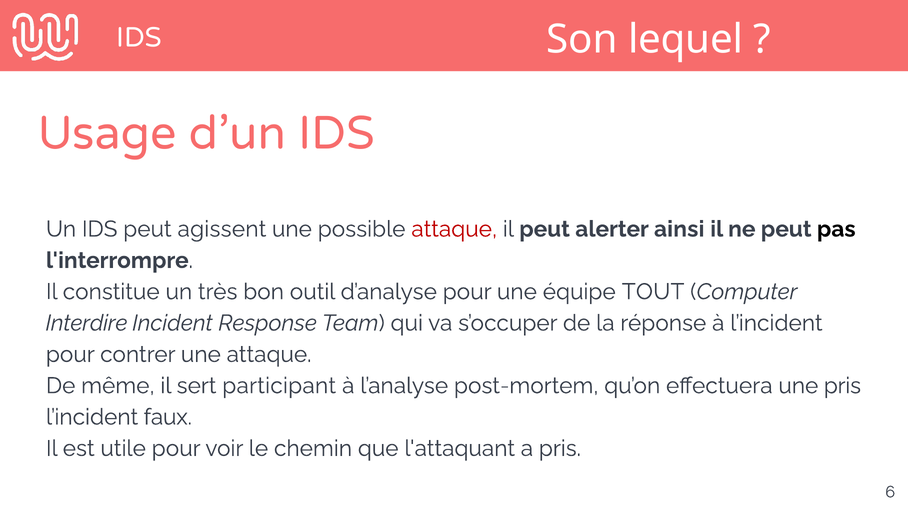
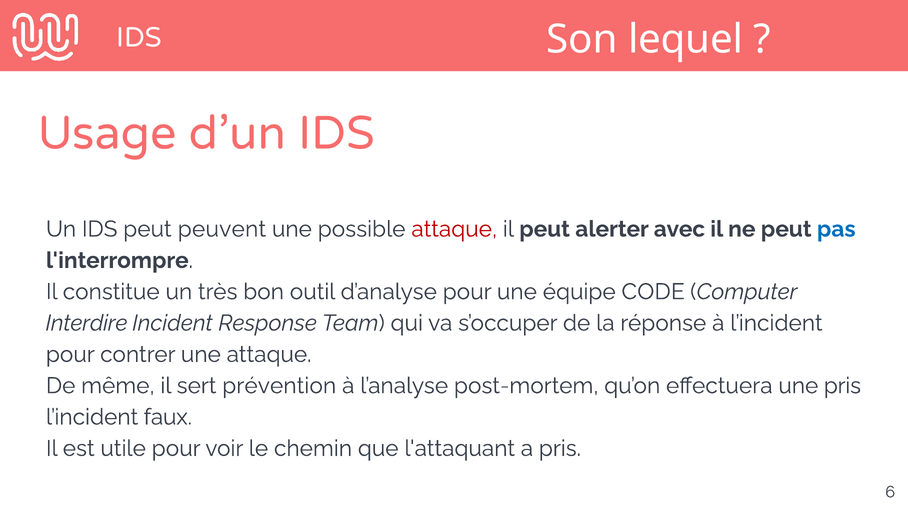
agissent: agissent -> peuvent (222, 229)
ainsi: ainsi -> avec (679, 229)
pas colour: black -> blue (836, 229)
TOUT: TOUT -> CODE (653, 292)
participant: participant -> prévention (279, 386)
